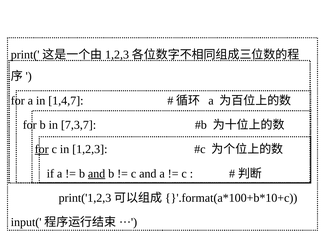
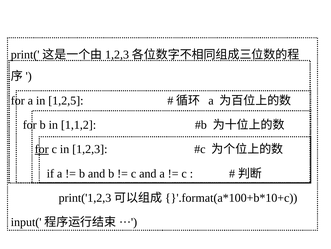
1,4,7: 1,4,7 -> 1,2,5 (66, 100)
7,3,7: 7,3,7 -> 1,1,2 (79, 125)
and underline: present -> none (97, 173)
